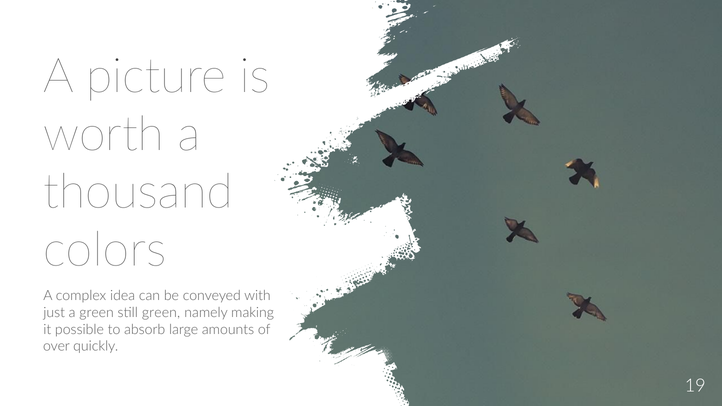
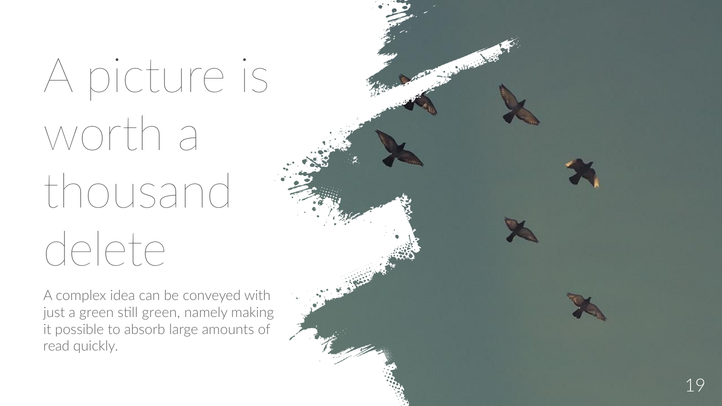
colors: colors -> delete (105, 250)
over: over -> read (56, 346)
